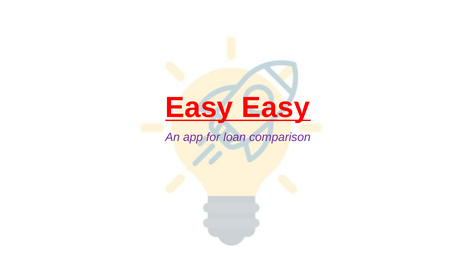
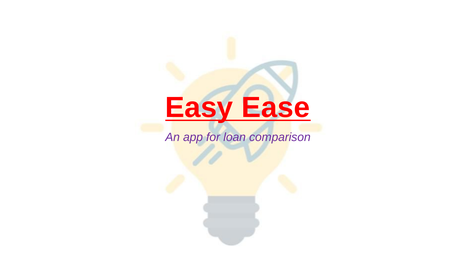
Easy Easy: Easy -> Ease (276, 108)
